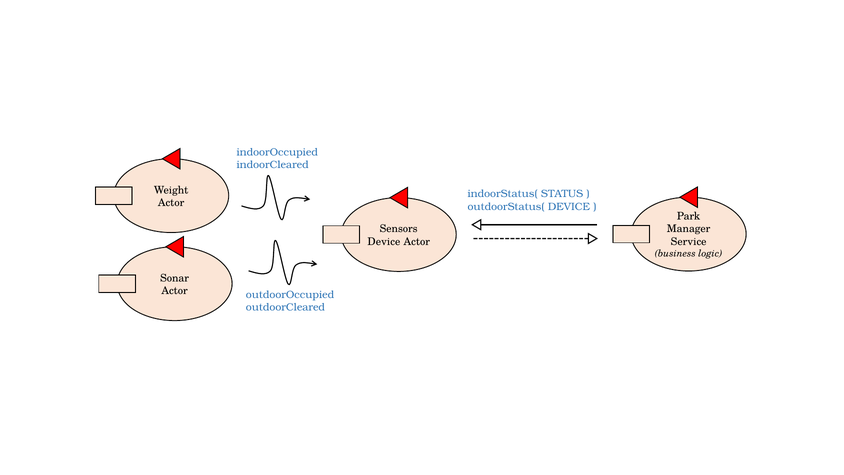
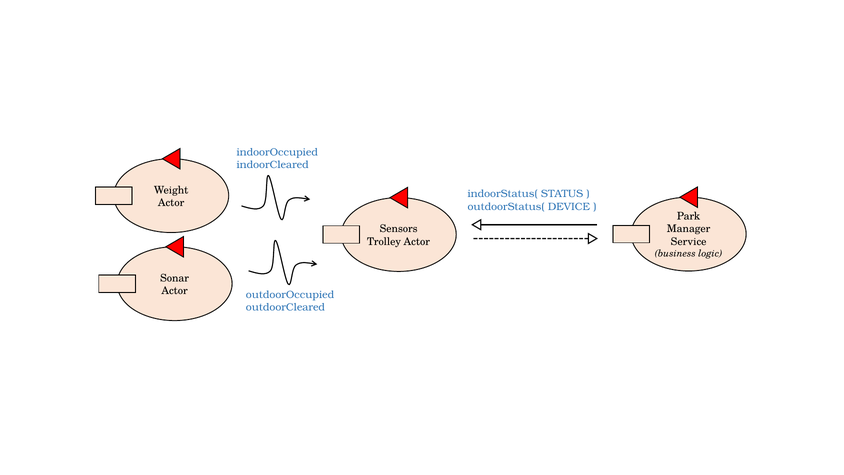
Device: Device -> Trolley (384, 241)
